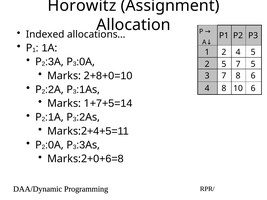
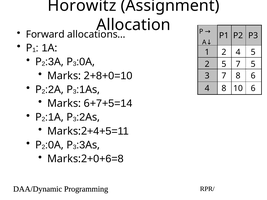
Indexed: Indexed -> Forward (45, 35)
Marks 1: 1 -> 6 (87, 104)
